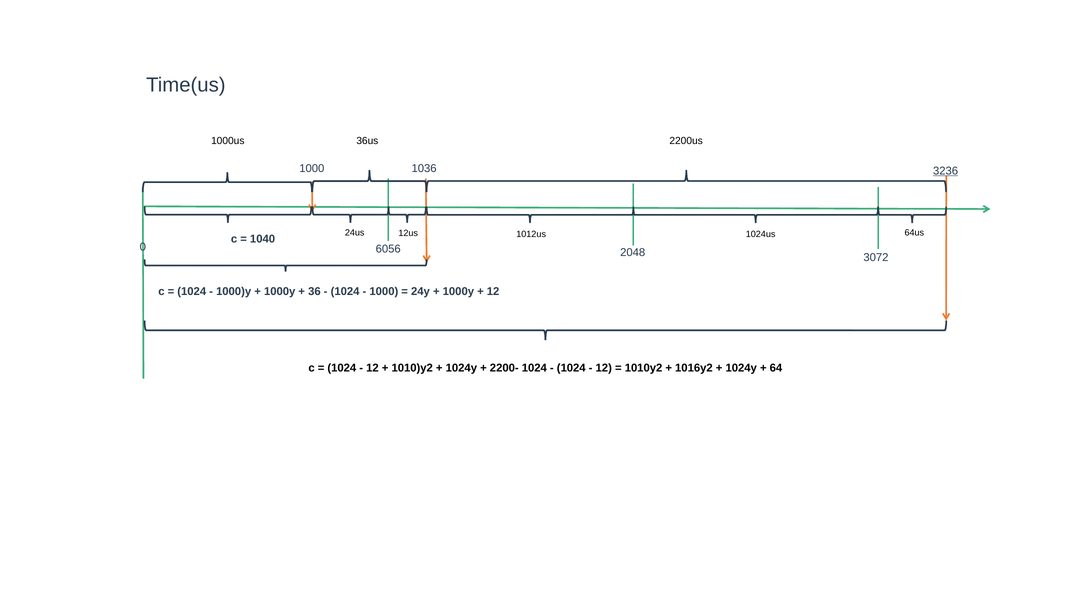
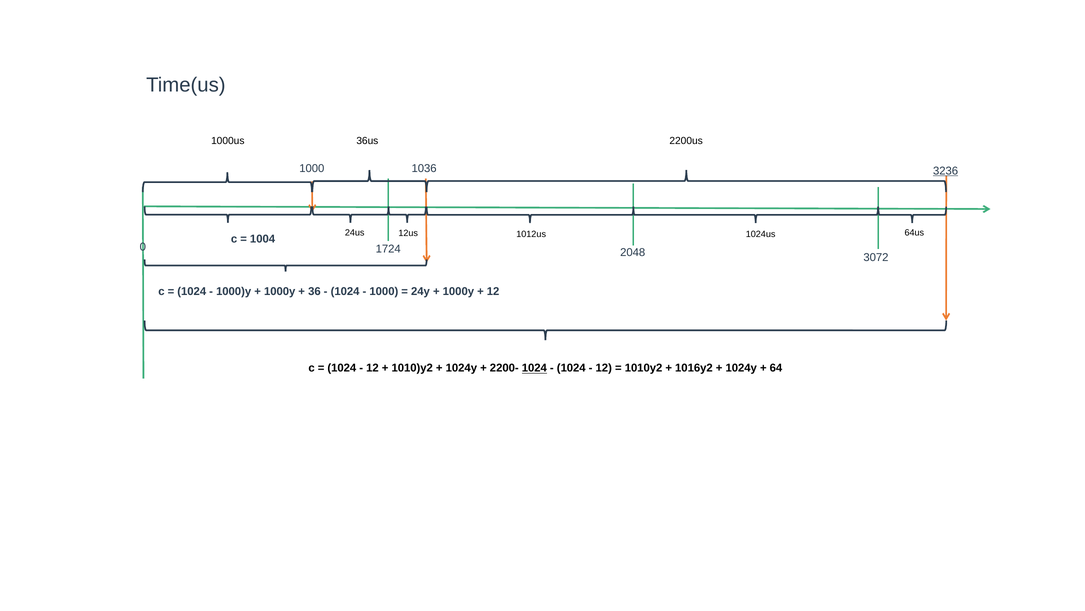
1040: 1040 -> 1004 (263, 239)
6056: 6056 -> 1724 (388, 249)
1024 underline: none -> present (534, 368)
